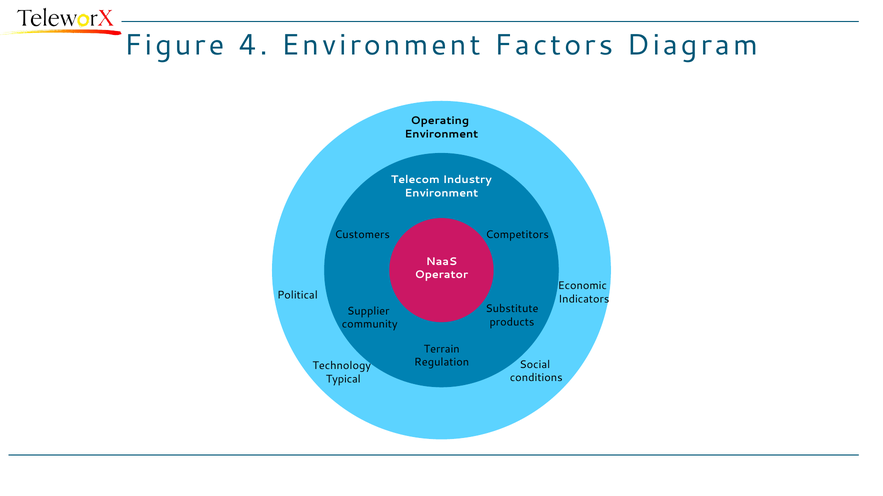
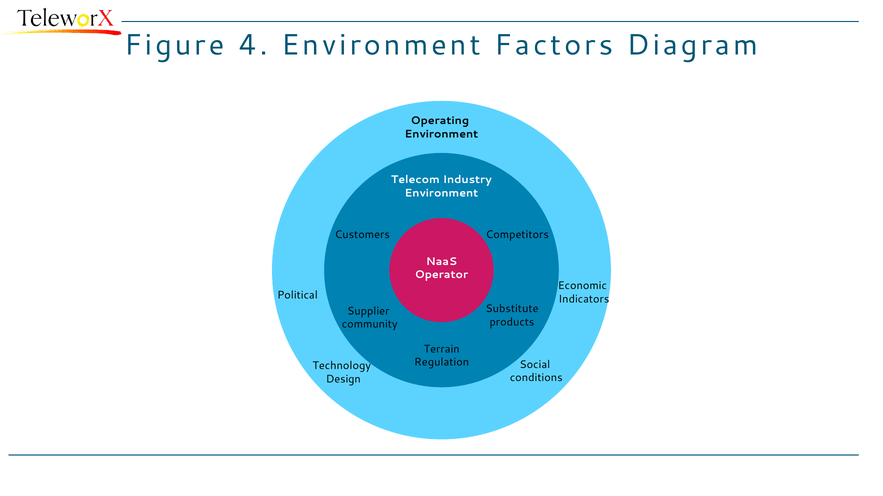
Typical: Typical -> Design (343, 380)
